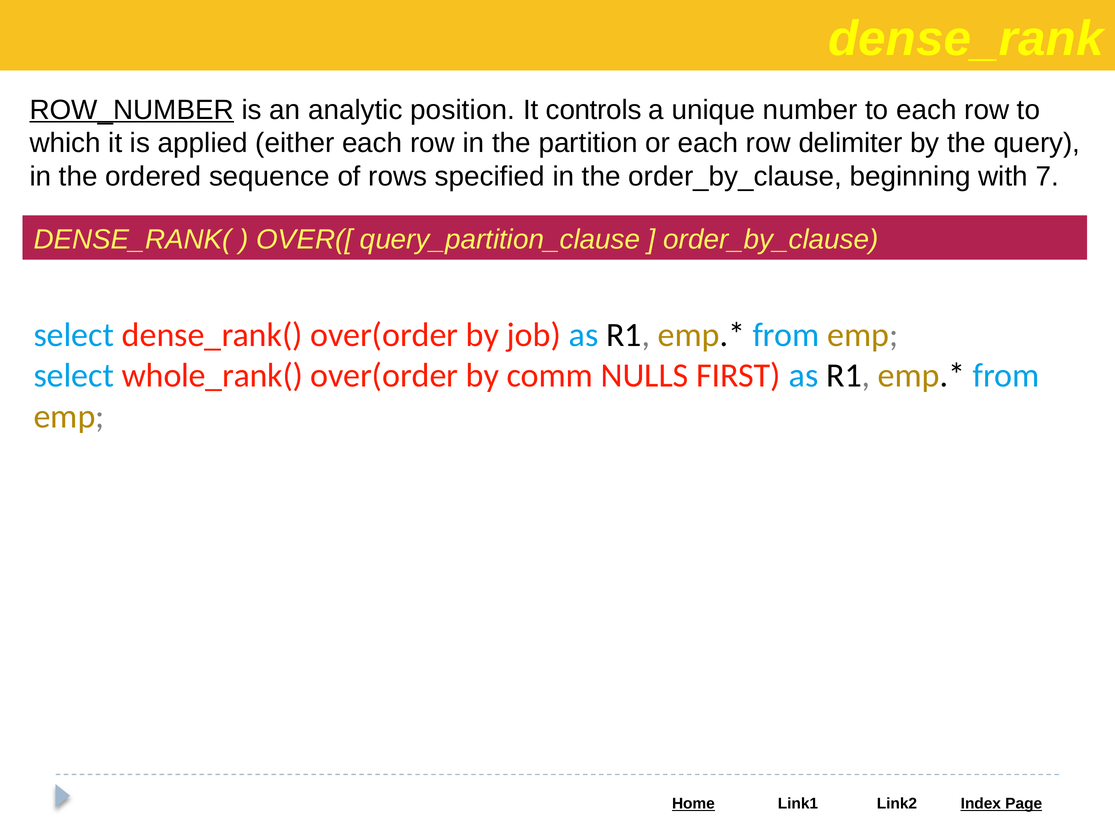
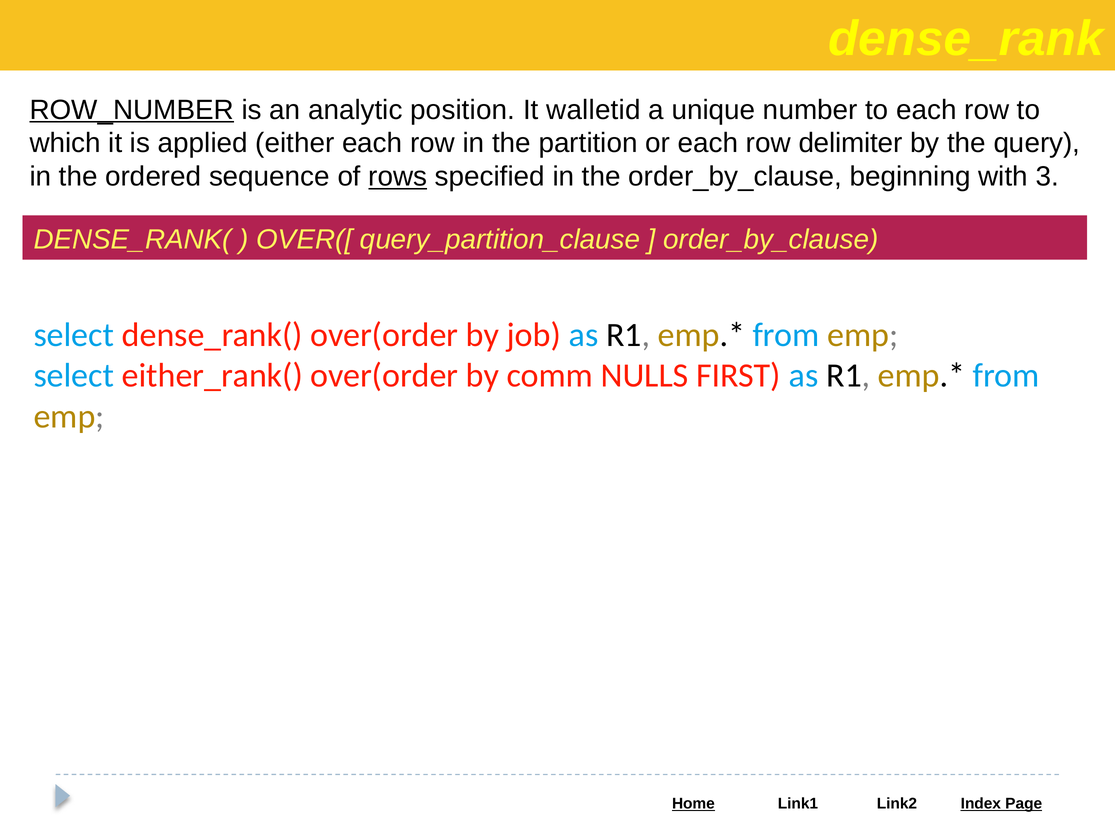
controls: controls -> walletid (593, 110)
rows underline: none -> present (398, 177)
7: 7 -> 3 (1047, 177)
whole_rank(: whole_rank( -> either_rank( (212, 376)
